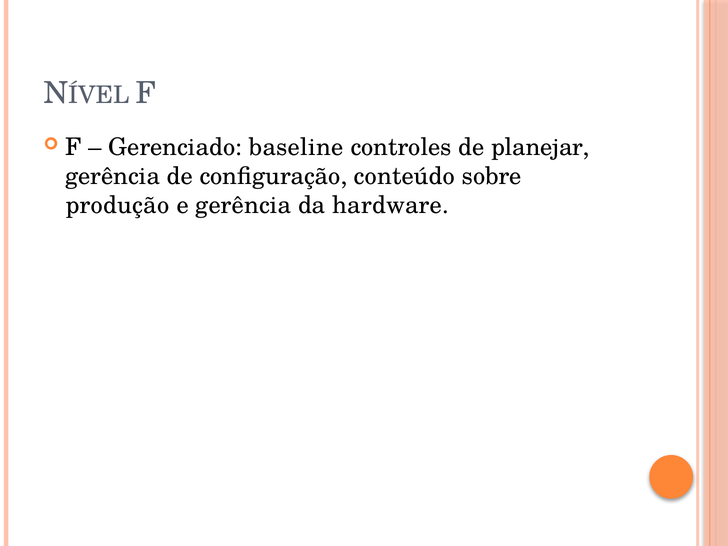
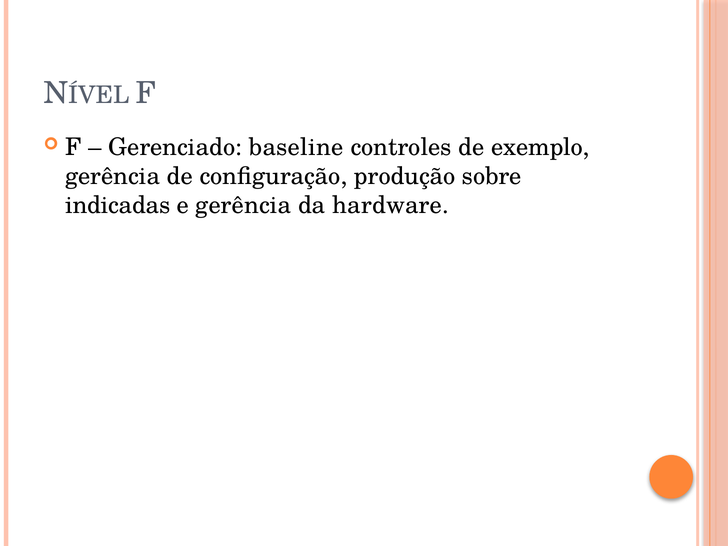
planejar: planejar -> exemplo (540, 147)
conteúdo: conteúdo -> produção (405, 176)
produção: produção -> indicadas (118, 205)
